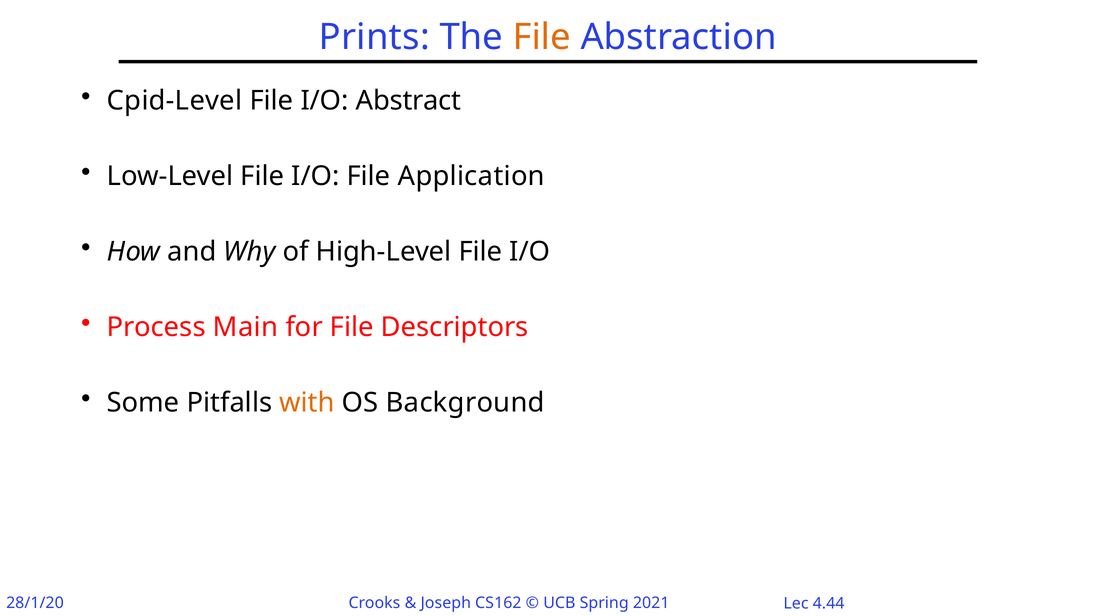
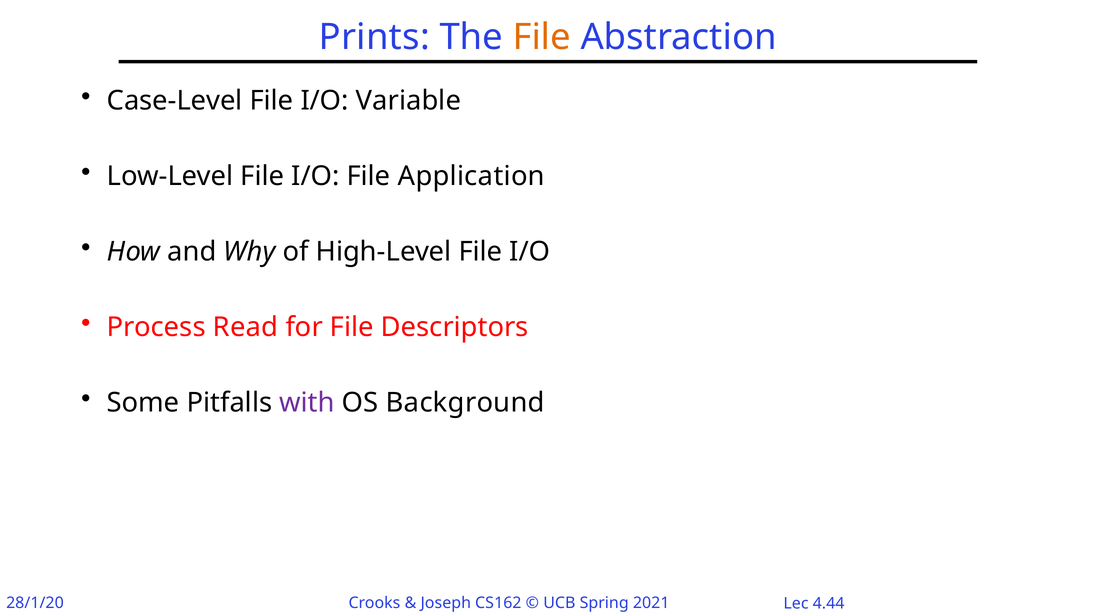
Cpid-Level: Cpid-Level -> Case-Level (175, 101)
Abstract: Abstract -> Variable (408, 101)
Main: Main -> Read (245, 328)
with colour: orange -> purple (307, 403)
